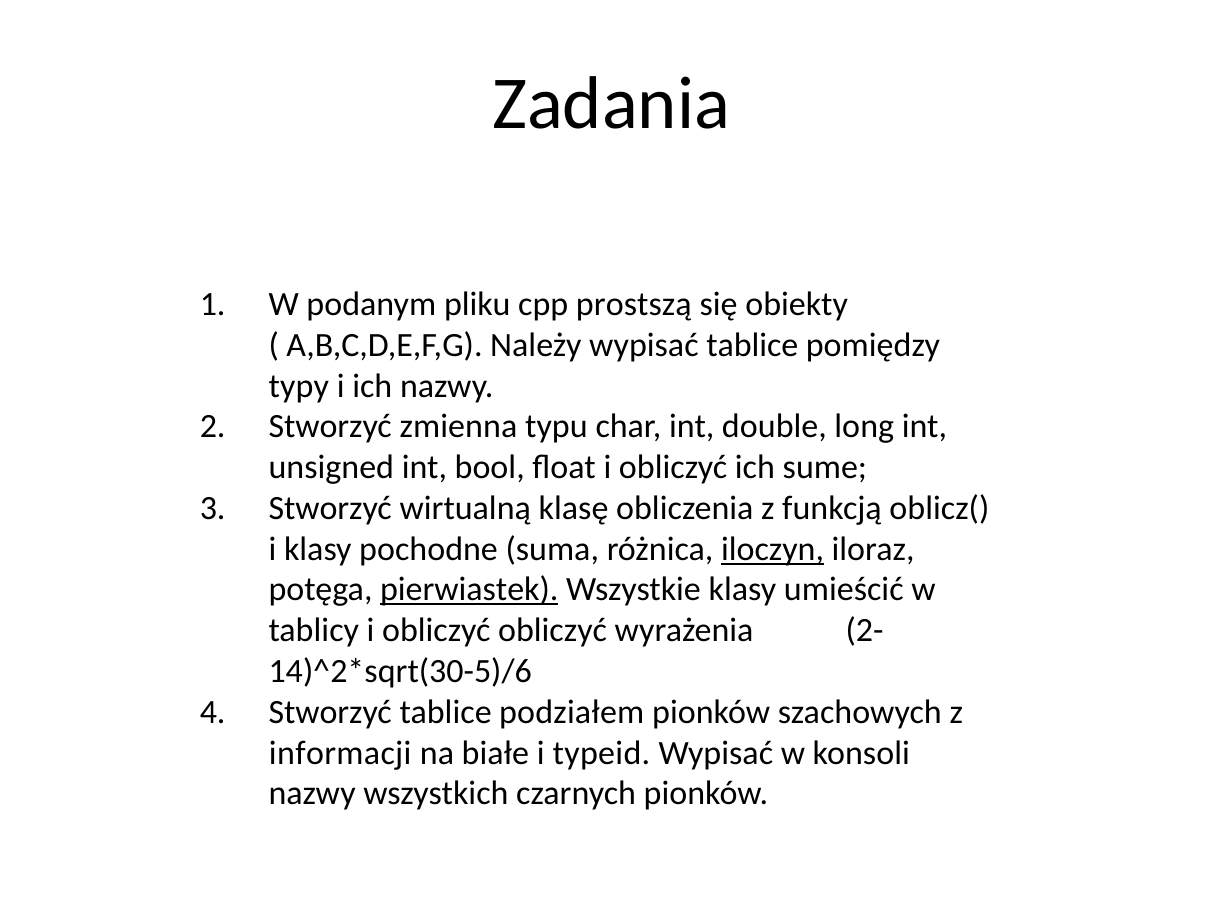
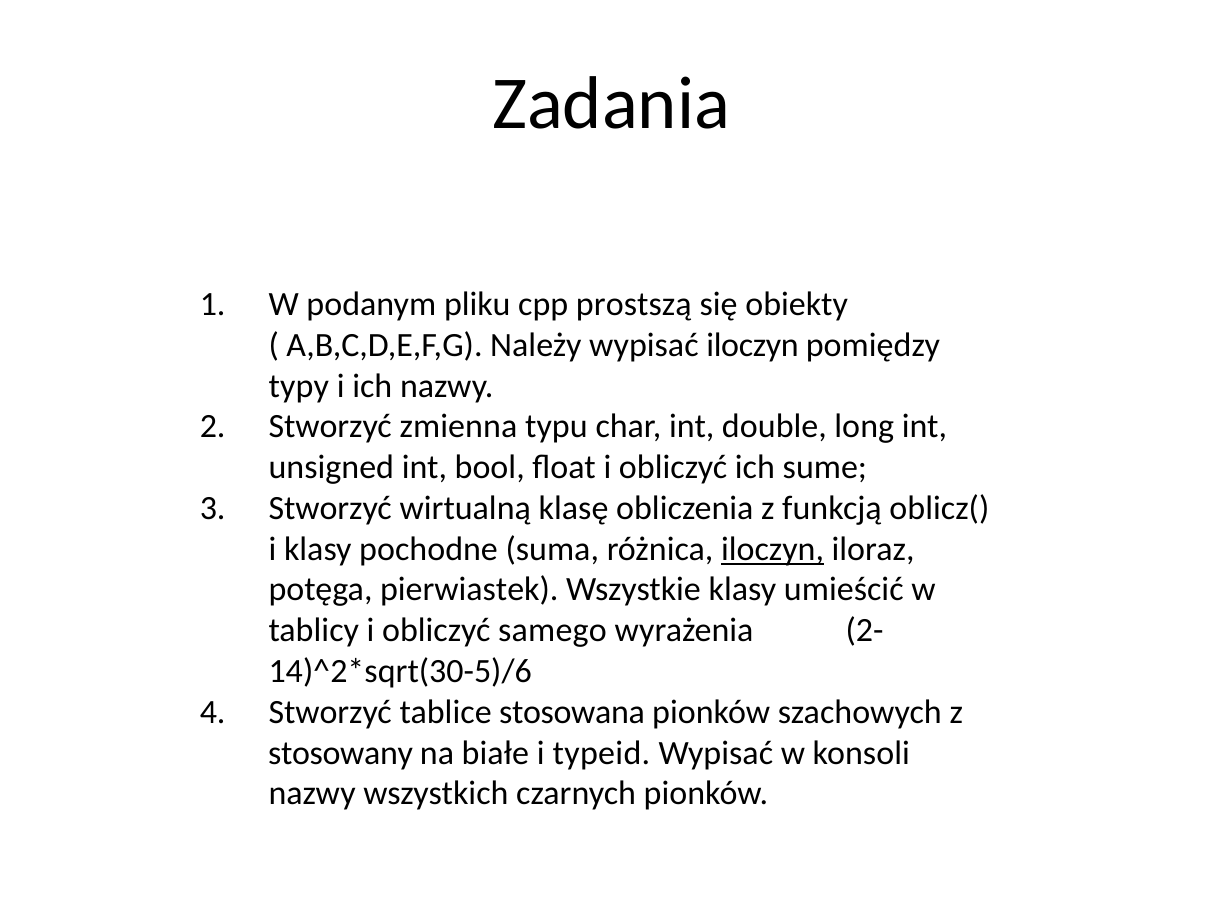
wypisać tablice: tablice -> iloczyn (753, 345)
pierwiastek underline: present -> none (469, 590)
obliczyć obliczyć: obliczyć -> samego (552, 631)
podziałem: podziałem -> stosowana (572, 712)
informacji: informacji -> stosowany (341, 753)
